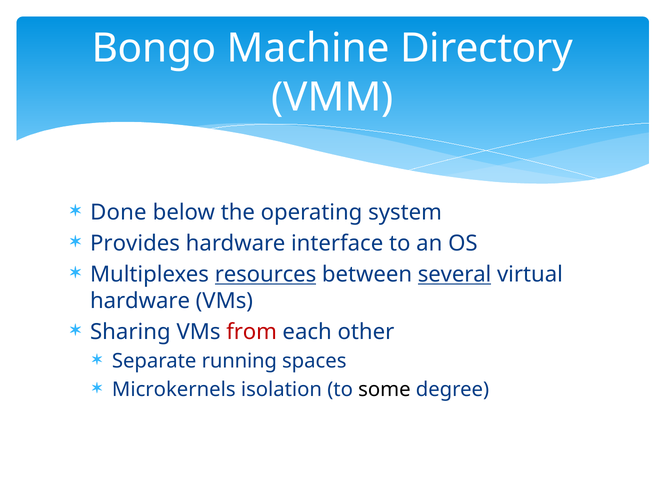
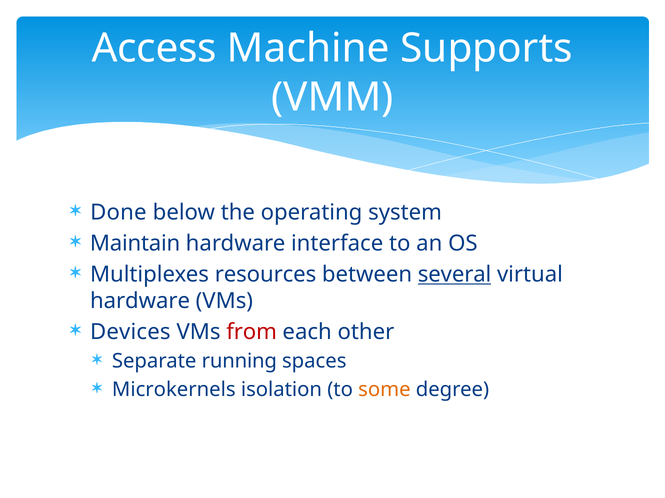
Bongo: Bongo -> Access (154, 49)
Directory: Directory -> Supports (486, 49)
Provides: Provides -> Maintain (135, 244)
resources underline: present -> none (266, 275)
Sharing: Sharing -> Devices (130, 332)
some colour: black -> orange (384, 390)
